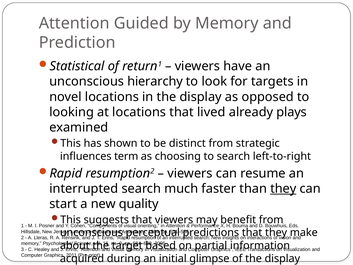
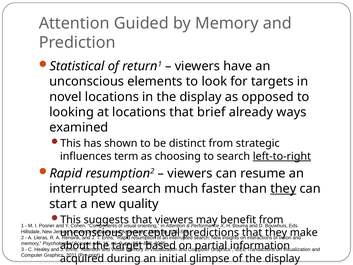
hierarchy: hierarchy -> elements (155, 81)
lived: lived -> brief (211, 112)
plays: plays -> ways (291, 112)
left-to-right underline: none -> present (282, 156)
